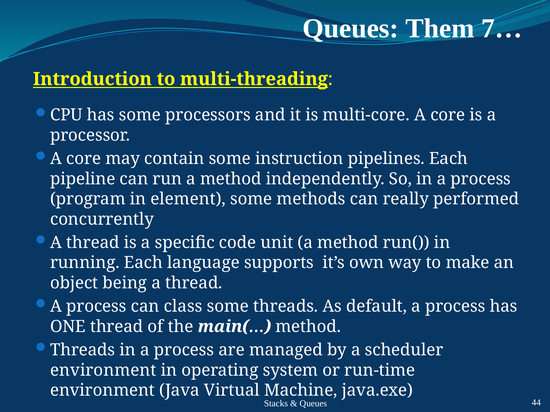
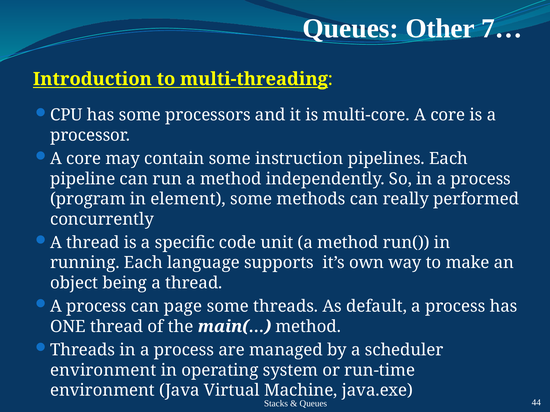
Them: Them -> Other (440, 28)
class: class -> page (183, 307)
